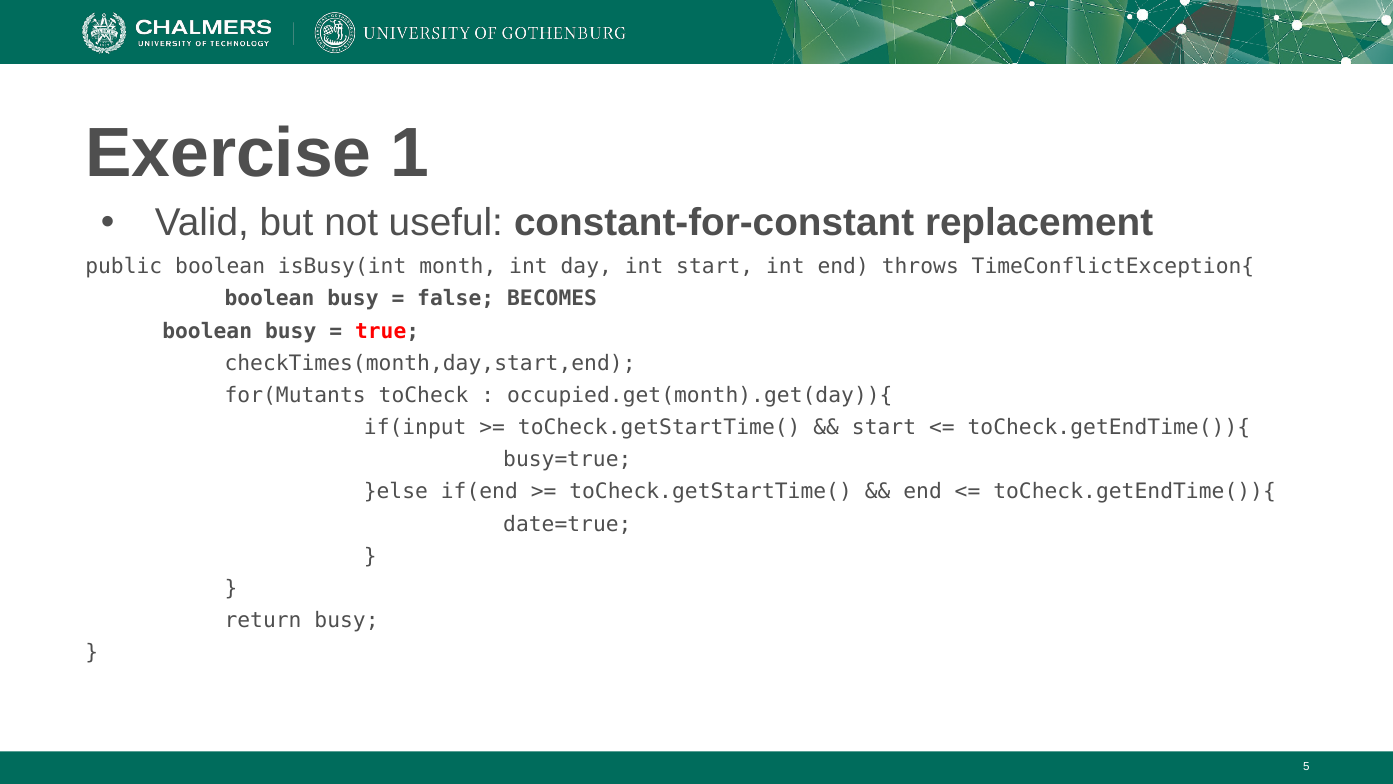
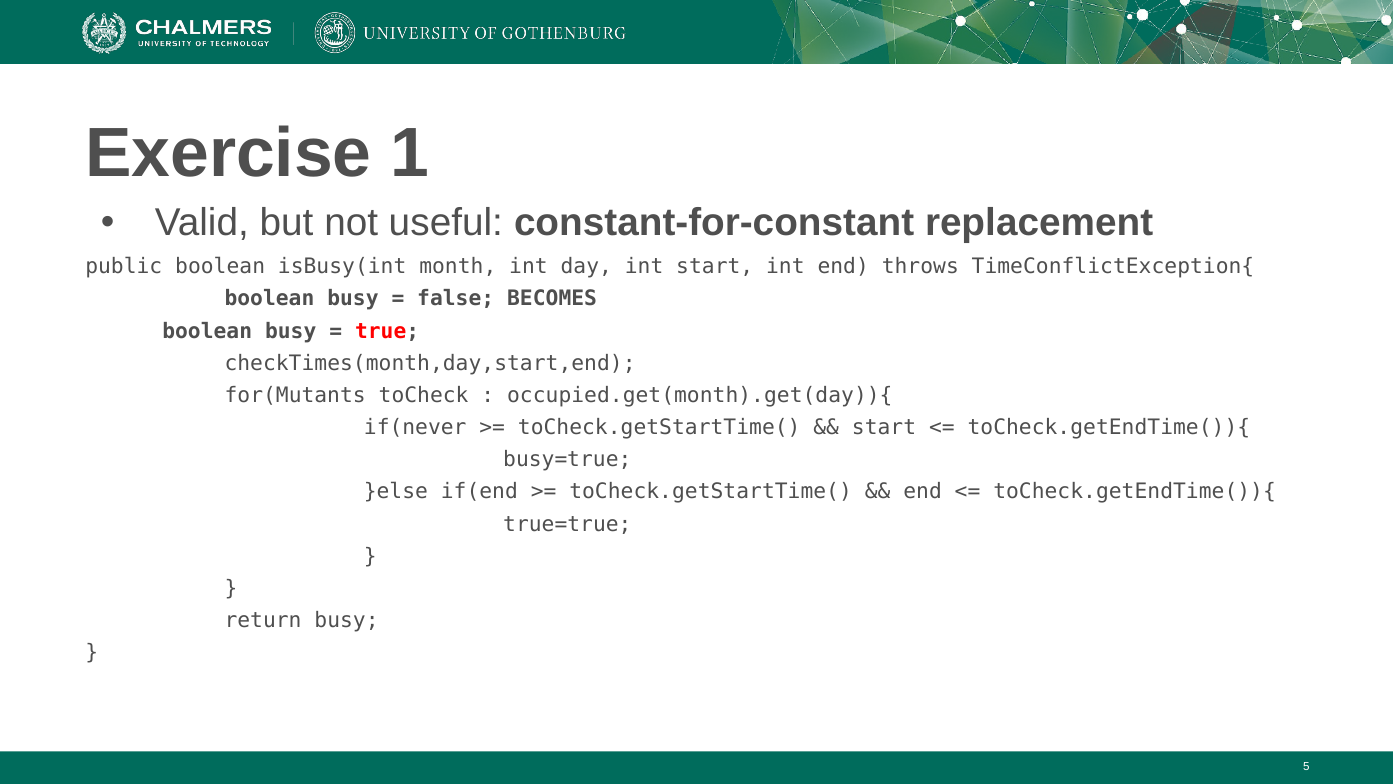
if(input: if(input -> if(never (415, 427)
date=true: date=true -> true=true (567, 524)
